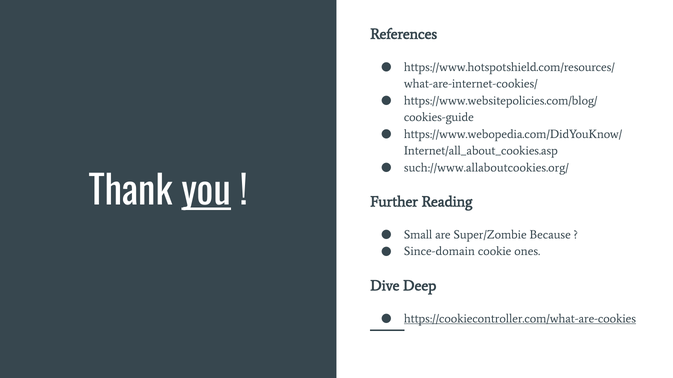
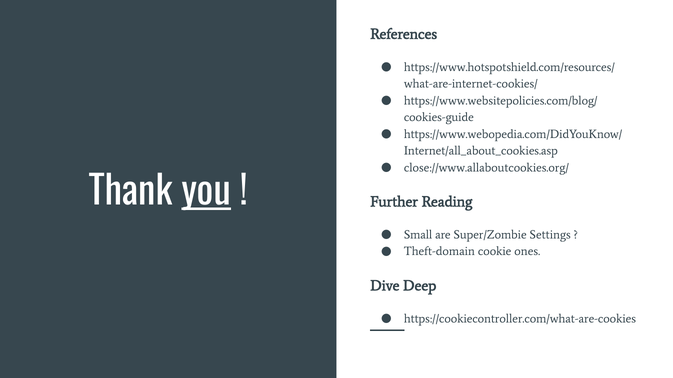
such://www.allaboutcookies.org/: such://www.allaboutcookies.org/ -> close://www.allaboutcookies.org/ (486, 168)
Because: Because -> Settings (550, 235)
Since-domain: Since-domain -> Theft-domain (439, 252)
https://cookiecontroller.com/what-are-cookies underline: present -> none (520, 319)
